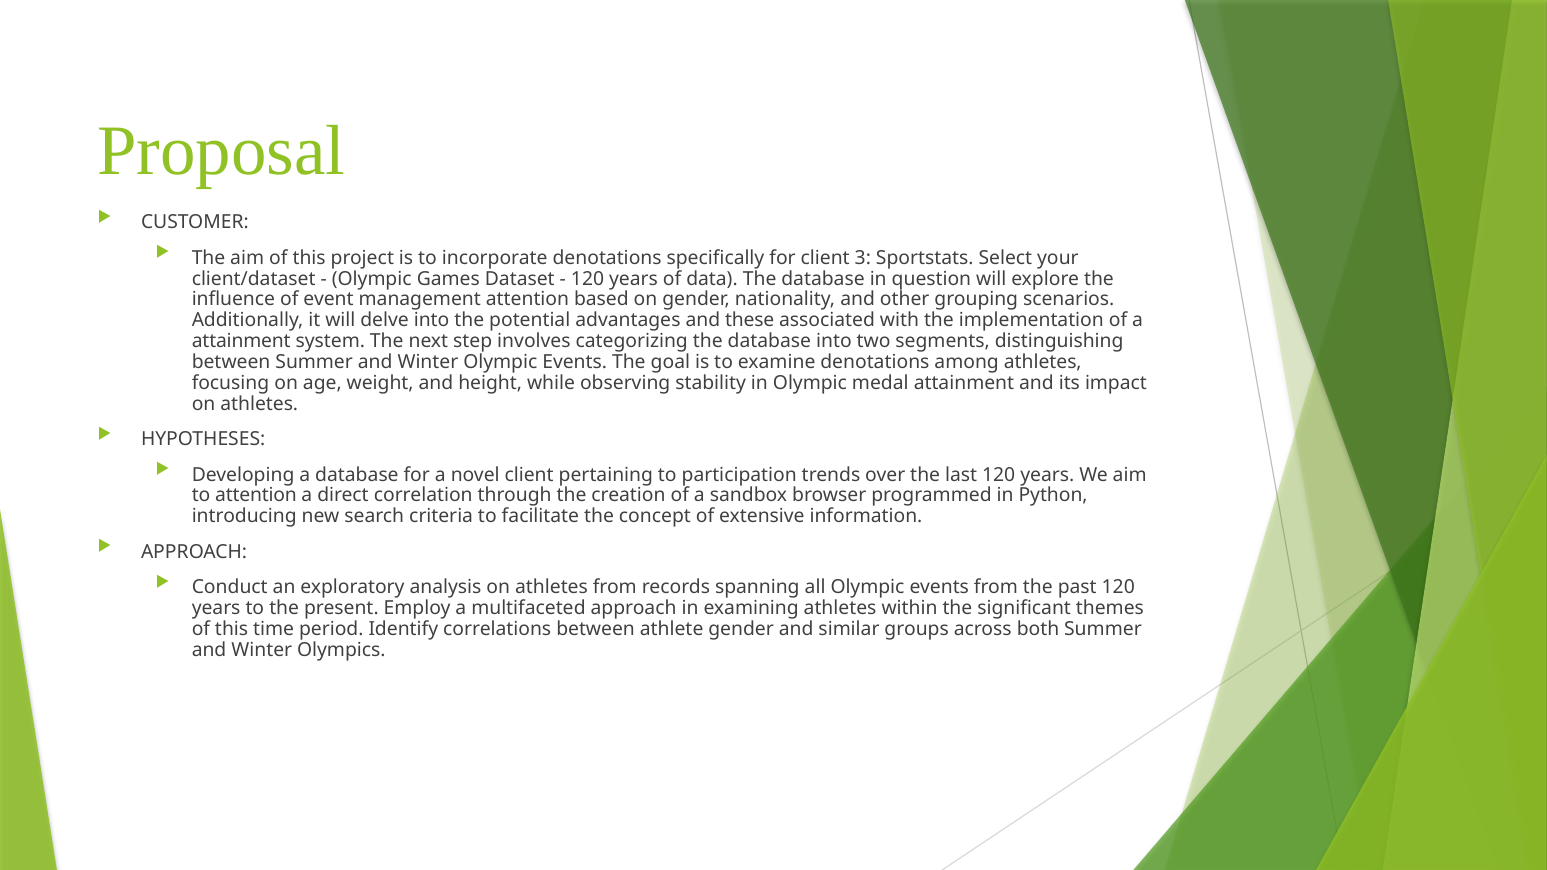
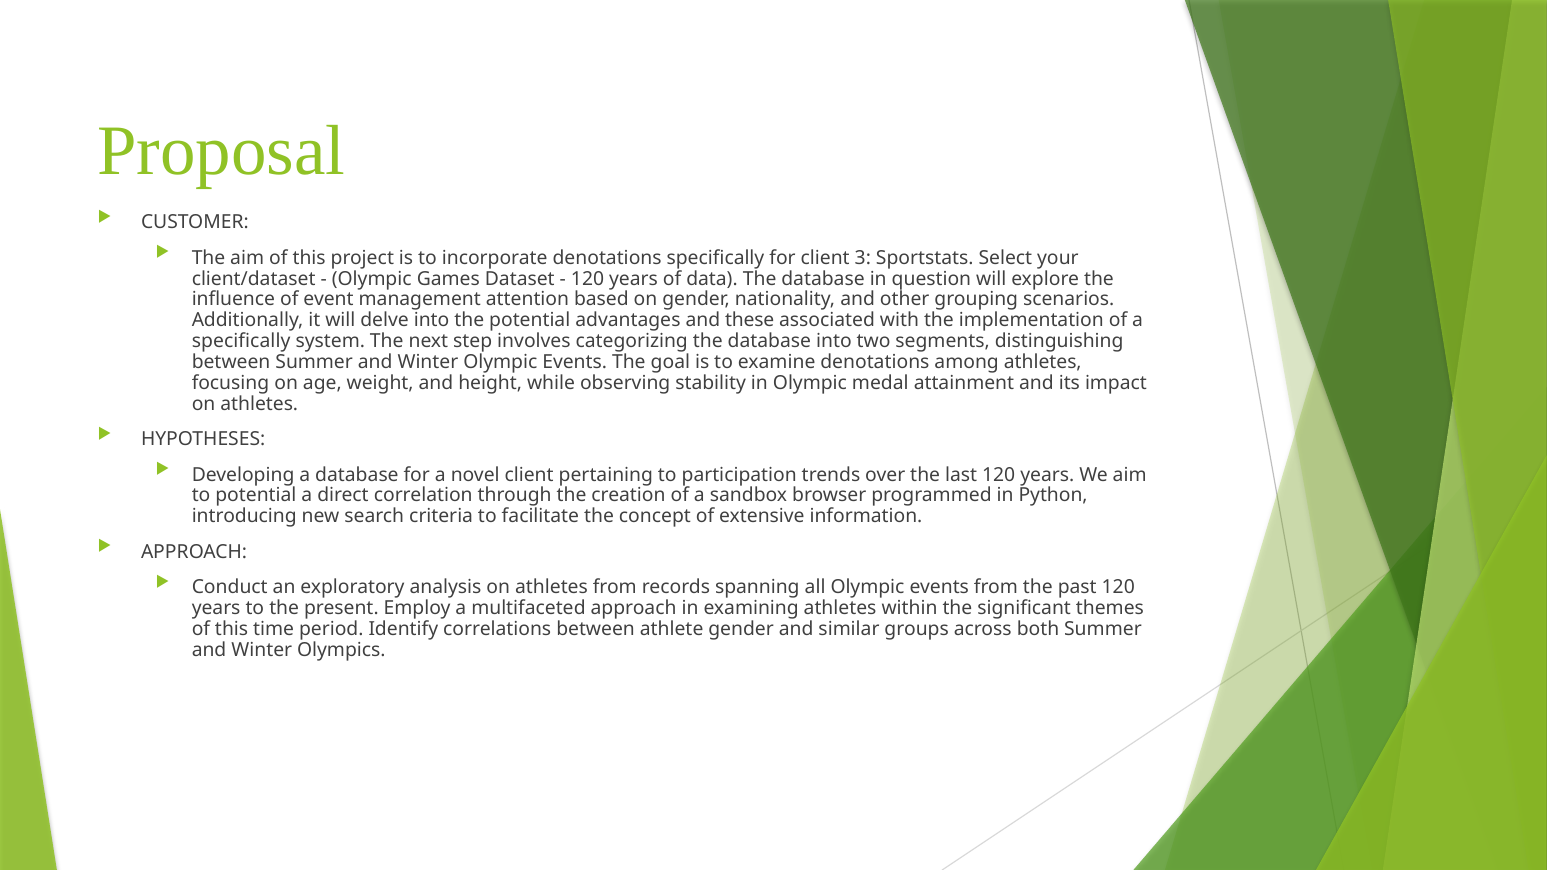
attainment: attainment -> specifically (241, 341)
to attention: attention -> potential (256, 496)
